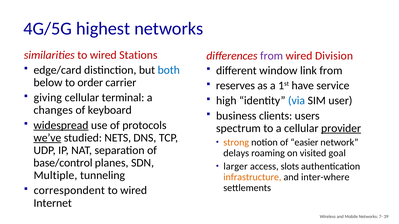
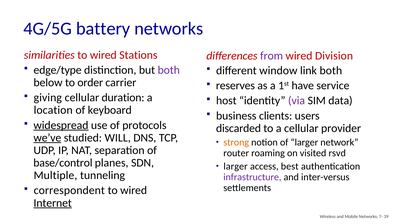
highest: highest -> battery (103, 29)
edge/card: edge/card -> edge/type (58, 70)
both colour: blue -> purple (169, 70)
link from: from -> both (331, 71)
terminal: terminal -> duration (123, 98)
high: high -> host (226, 101)
via colour: blue -> purple (297, 101)
user: user -> data (340, 101)
changes: changes -> location (53, 110)
spectrum: spectrum -> discarded (238, 128)
provider underline: present -> none (341, 128)
NETS: NETS -> WILL (118, 138)
of easier: easier -> larger (304, 143)
delays: delays -> router (236, 153)
goal: goal -> rsvd (337, 153)
slots: slots -> best (290, 167)
infrastructure colour: orange -> purple (252, 177)
inter-where: inter-where -> inter-versus (325, 177)
Internet underline: none -> present (53, 203)
